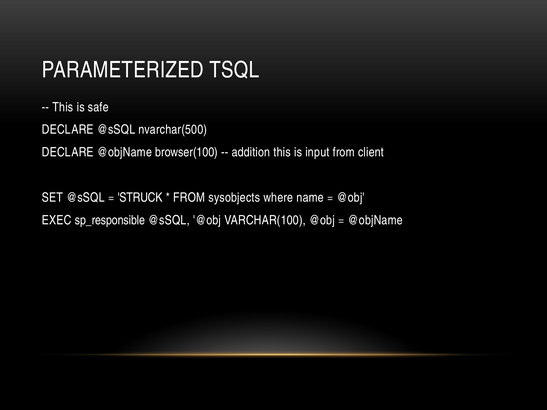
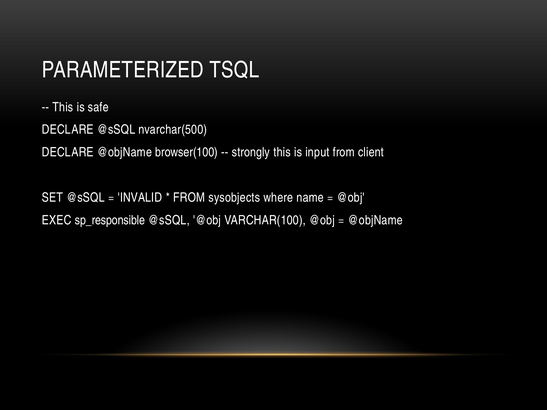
addition: addition -> strongly (251, 152)
STRUCK: STRUCK -> INVALID (140, 198)
